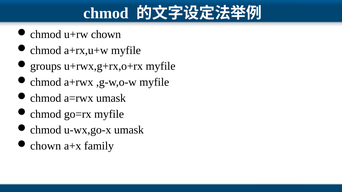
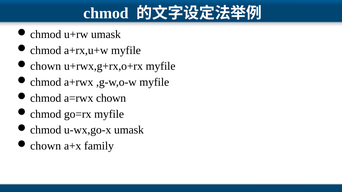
u+rw chown: chown -> umask (106, 34)
groups: groups -> chown (46, 66)
a=rwx umask: umask -> chown (111, 98)
